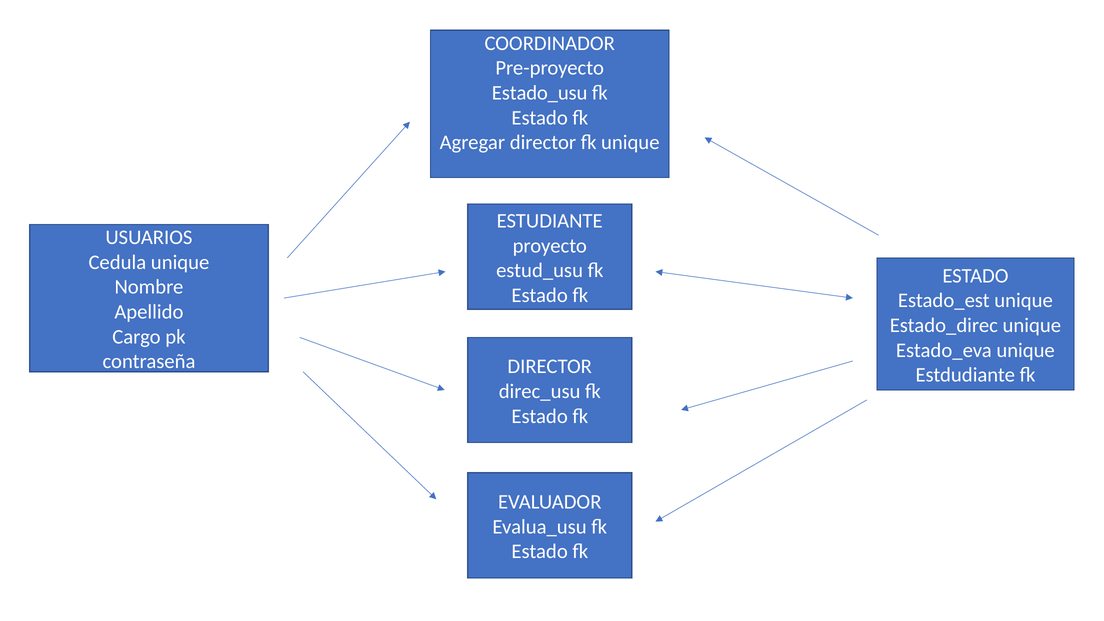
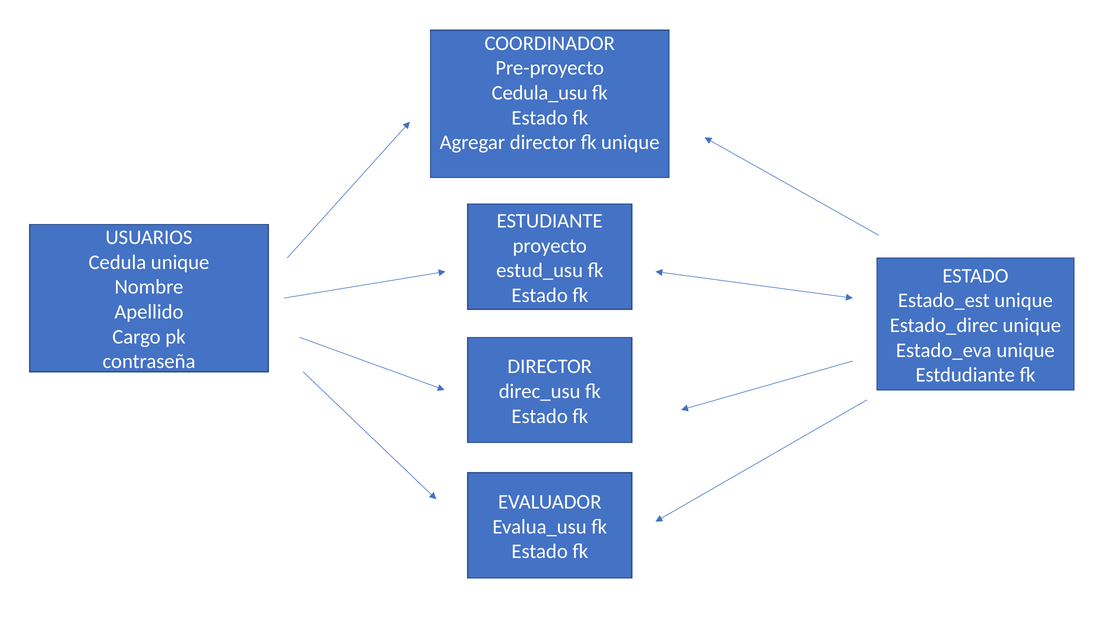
Estado_usu: Estado_usu -> Cedula_usu (540, 93)
